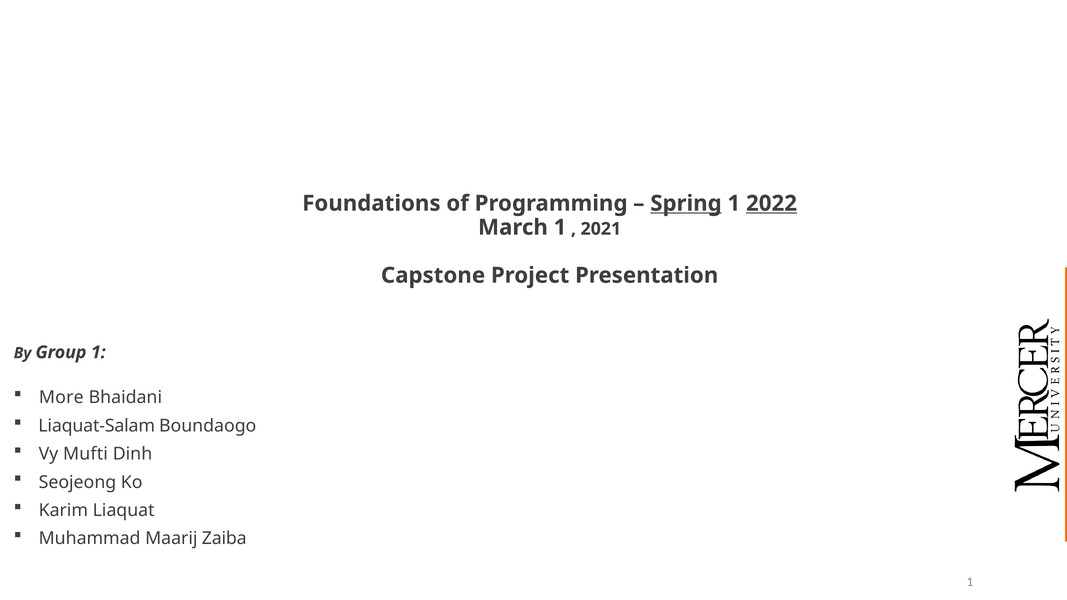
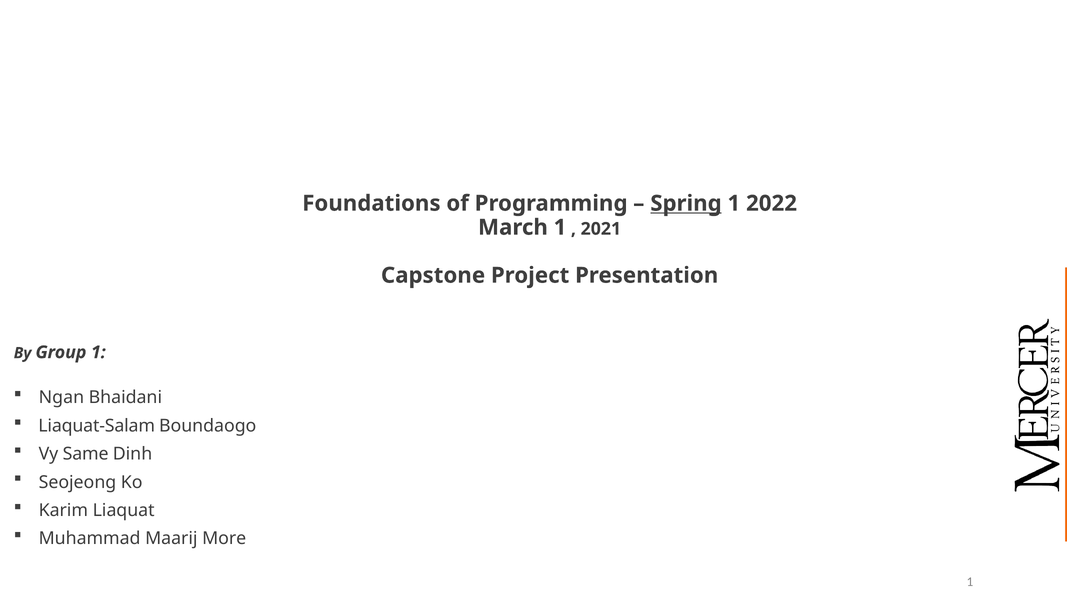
2022 underline: present -> none (772, 203)
More: More -> Ngan (61, 398)
Mufti: Mufti -> Same (86, 454)
Zaiba: Zaiba -> More (224, 539)
